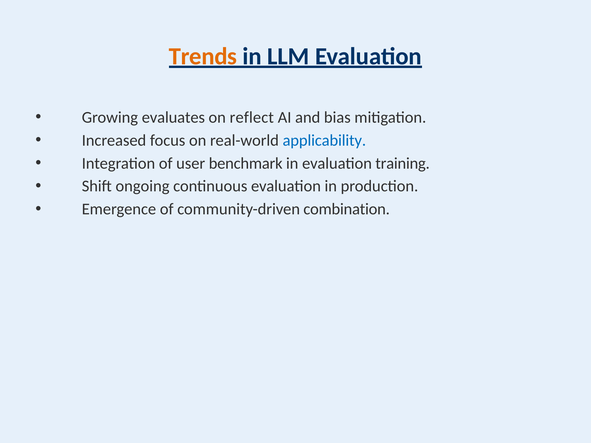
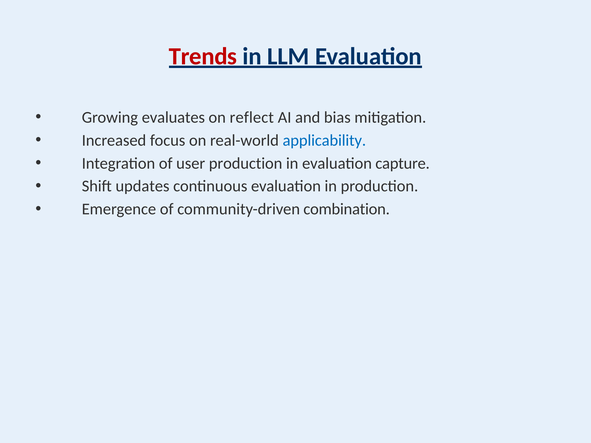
Trends colour: orange -> red (203, 56)
user benchmark: benchmark -> production (246, 163)
training: training -> capture (403, 163)
ongoing: ongoing -> updates (142, 186)
